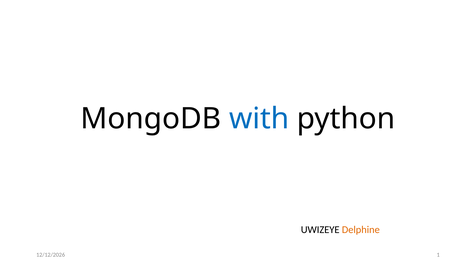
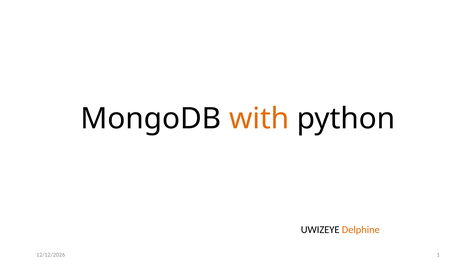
with colour: blue -> orange (259, 119)
